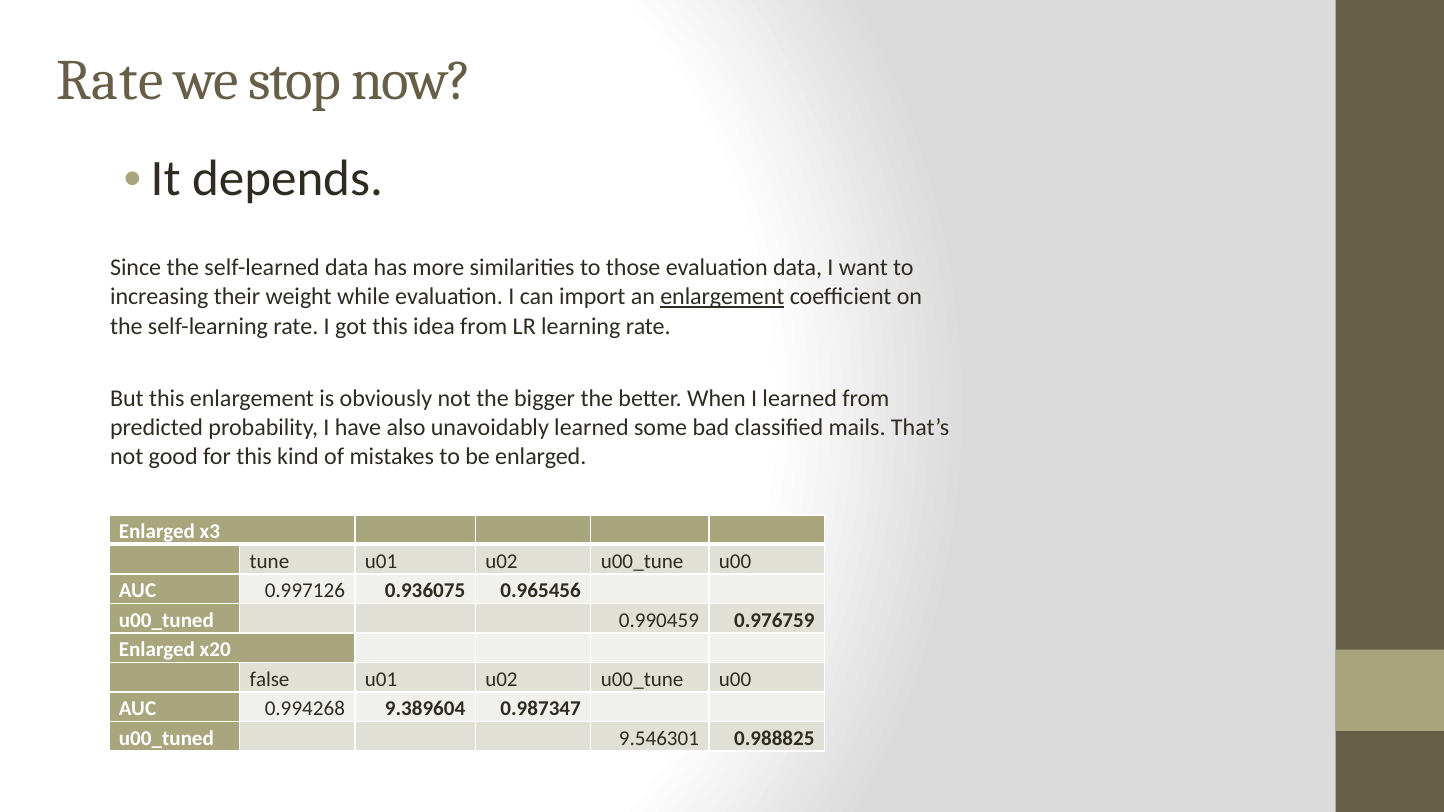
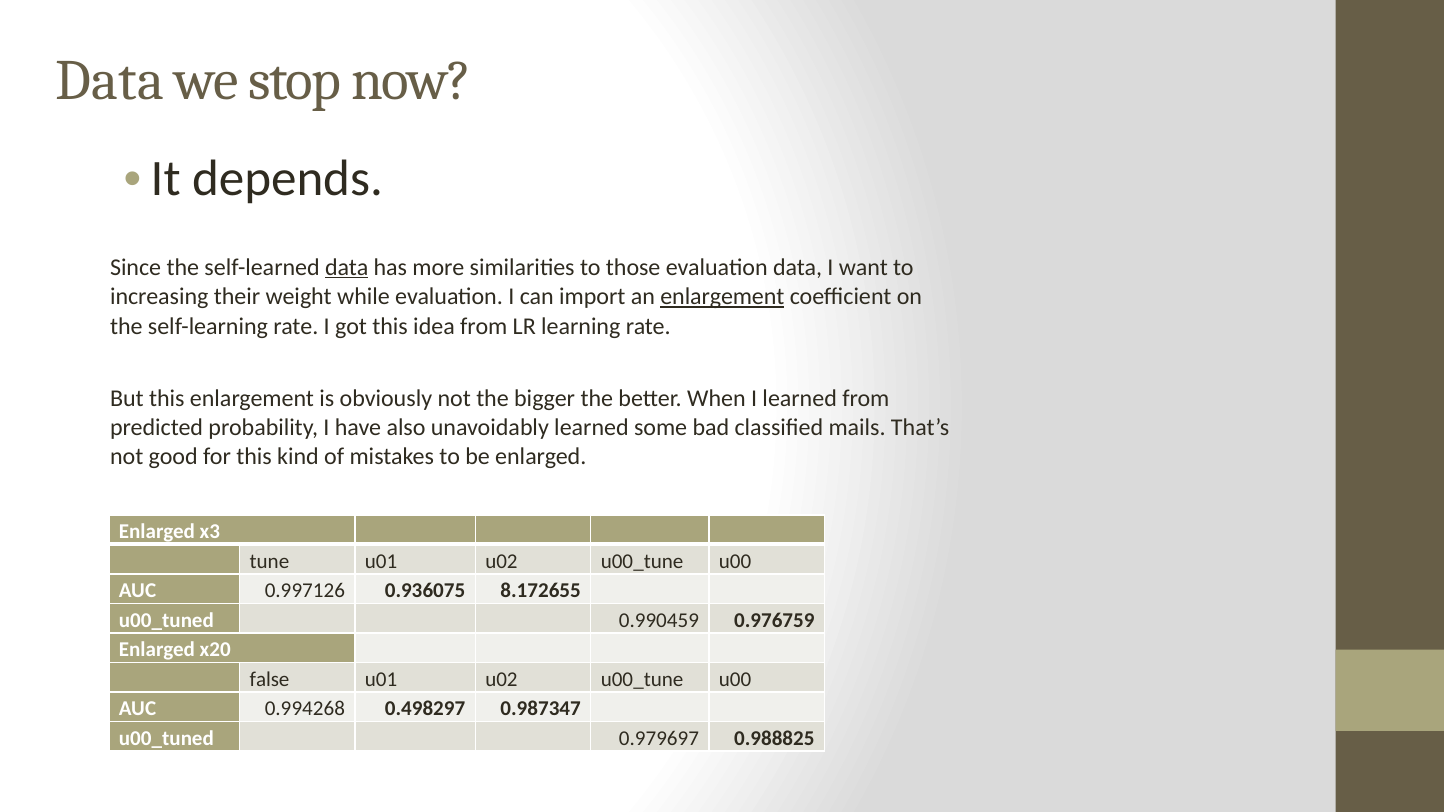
Rate: Rate -> Data (110, 80)
data underline: none -> present (347, 267)
0.965456: 0.965456 -> 8.172655 (541, 591)
9.389604: 9.389604 -> 0.498297 (425, 709)
9.546301: 9.546301 -> 0.979697 (659, 739)
